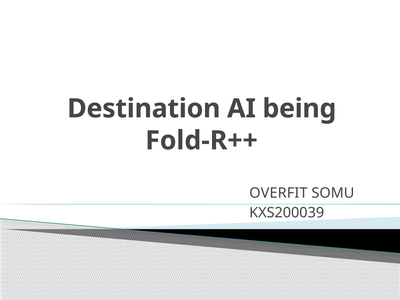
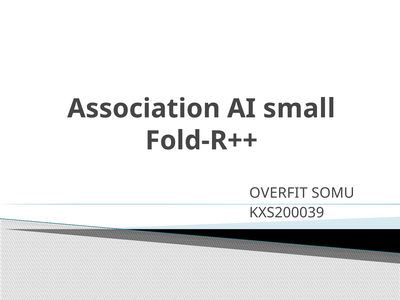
Destination: Destination -> Association (144, 109)
being: being -> small (299, 109)
